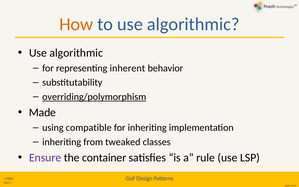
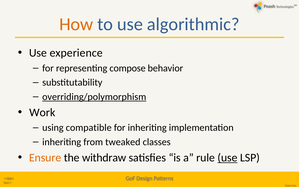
algorithmic: algorithmic -> experience (76, 53)
inherent: inherent -> compose (128, 68)
Made: Made -> Work (42, 112)
Ensure colour: purple -> orange (45, 158)
container: container -> withdraw (104, 158)
use underline: none -> present (227, 158)
